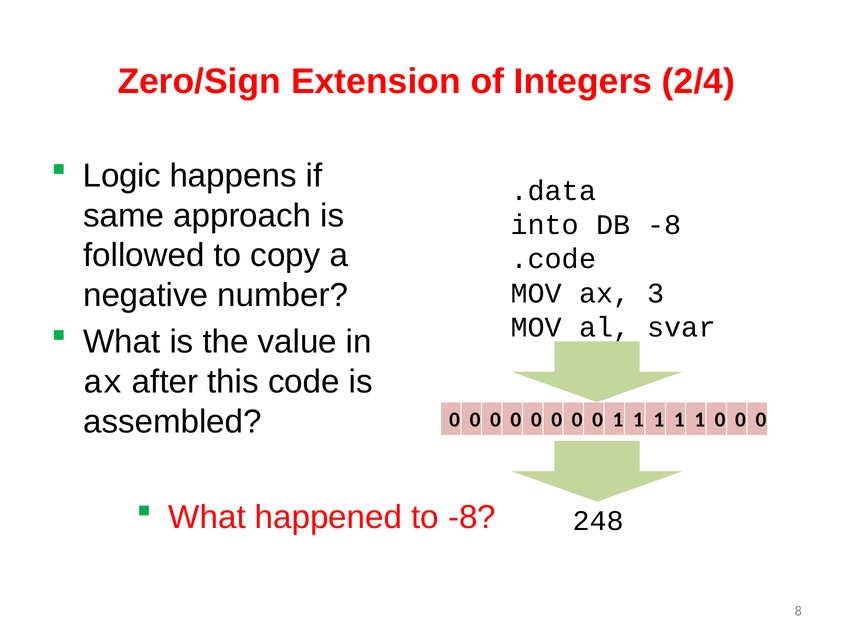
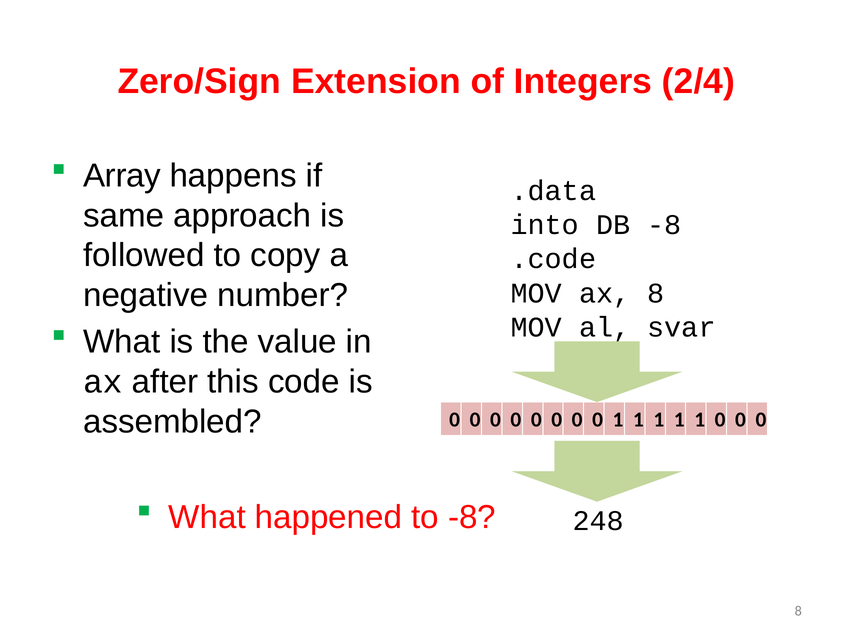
Logic: Logic -> Array (122, 176)
ax 3: 3 -> 8 (656, 293)
